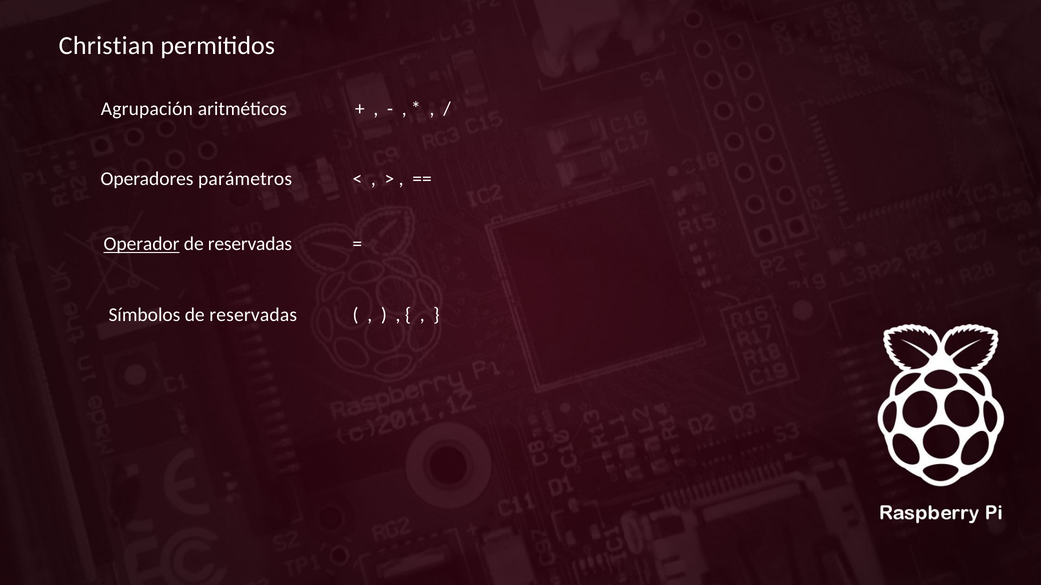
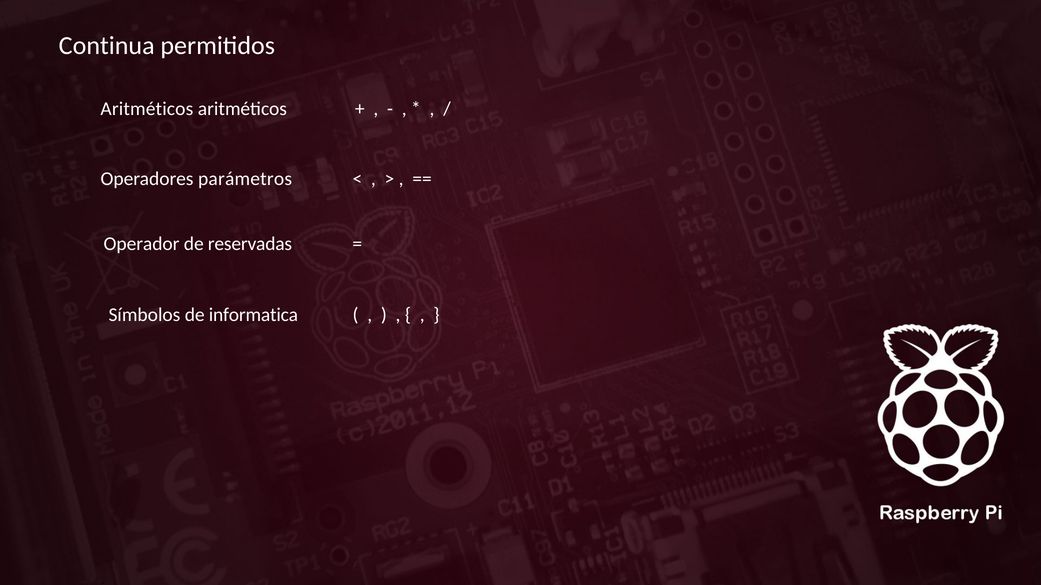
Christian: Christian -> Continua (107, 46)
Agrupación: Agrupación -> Aritméticos (147, 109)
Operador underline: present -> none (142, 244)
Símbolos de reservadas: reservadas -> informatica (253, 315)
